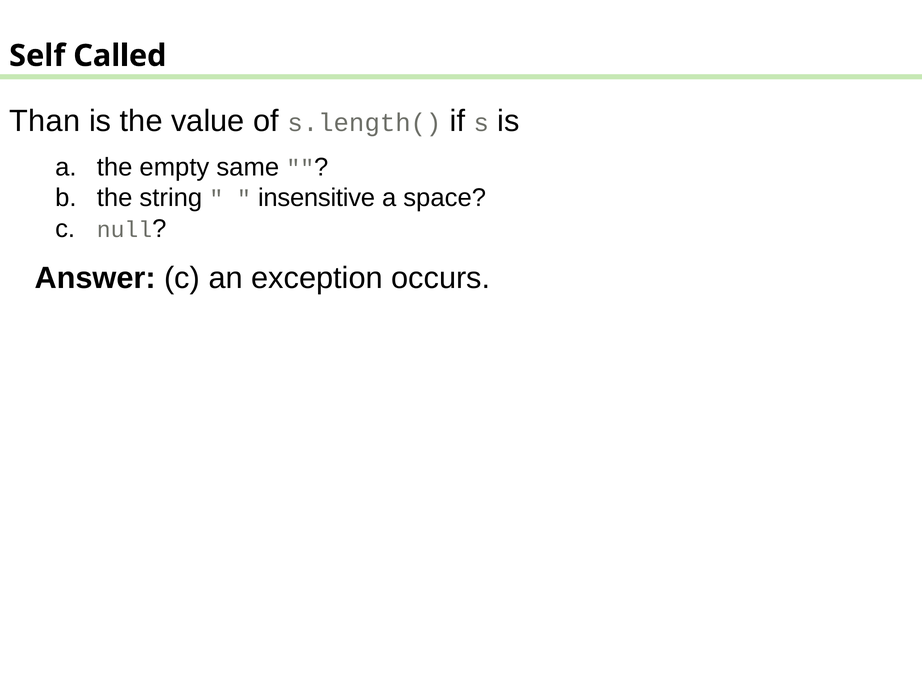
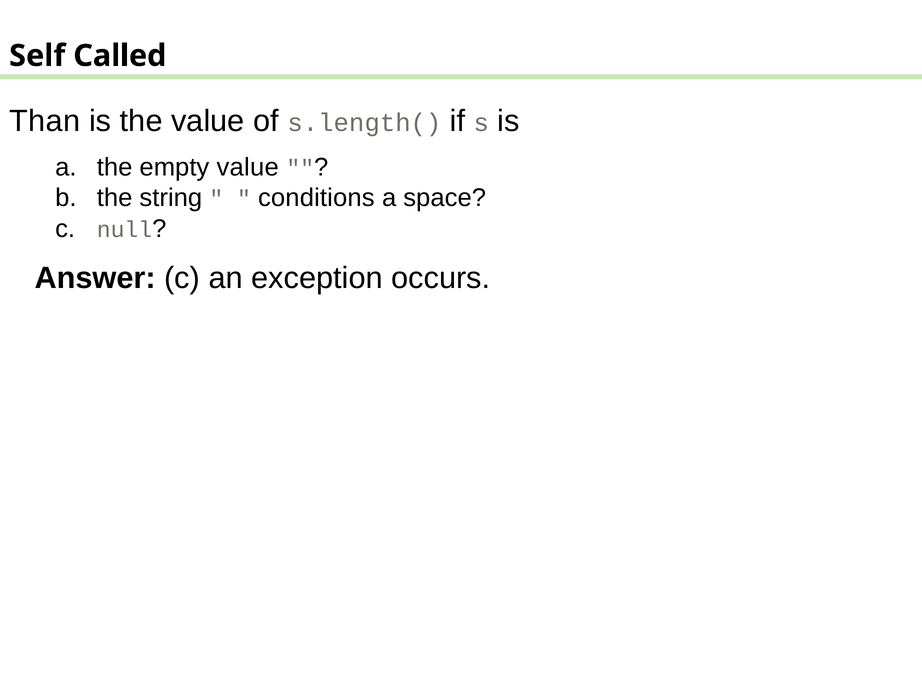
empty same: same -> value (248, 167)
insensitive: insensitive -> conditions (316, 198)
